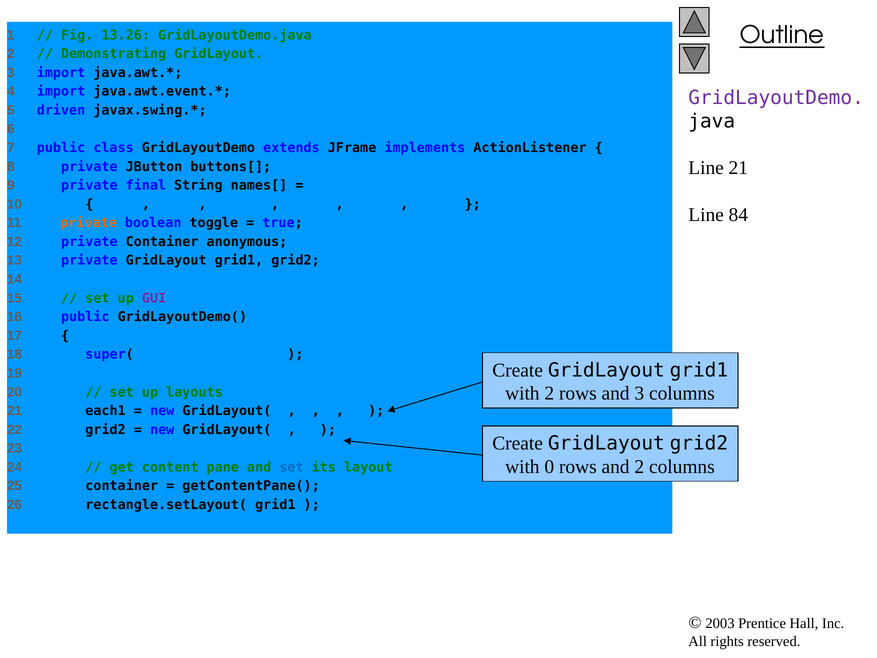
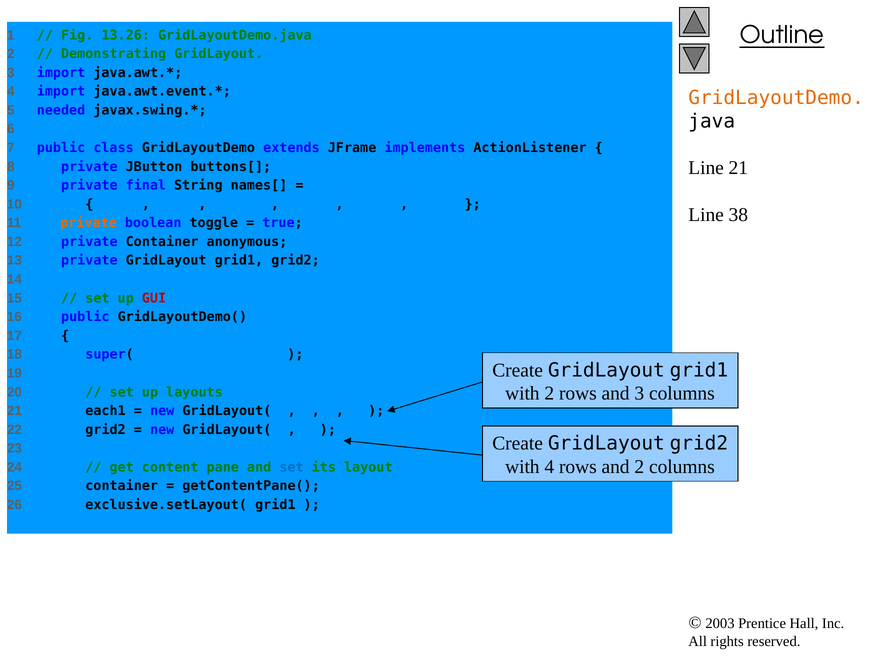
GridLayoutDemo colour: purple -> orange (776, 98)
driven: driven -> needed (61, 110)
84: 84 -> 38 (738, 215)
GUI colour: purple -> red (154, 298)
with 0: 0 -> 4 (549, 466)
rectangle.setLayout(: rectangle.setLayout( -> exclusive.setLayout( (166, 505)
